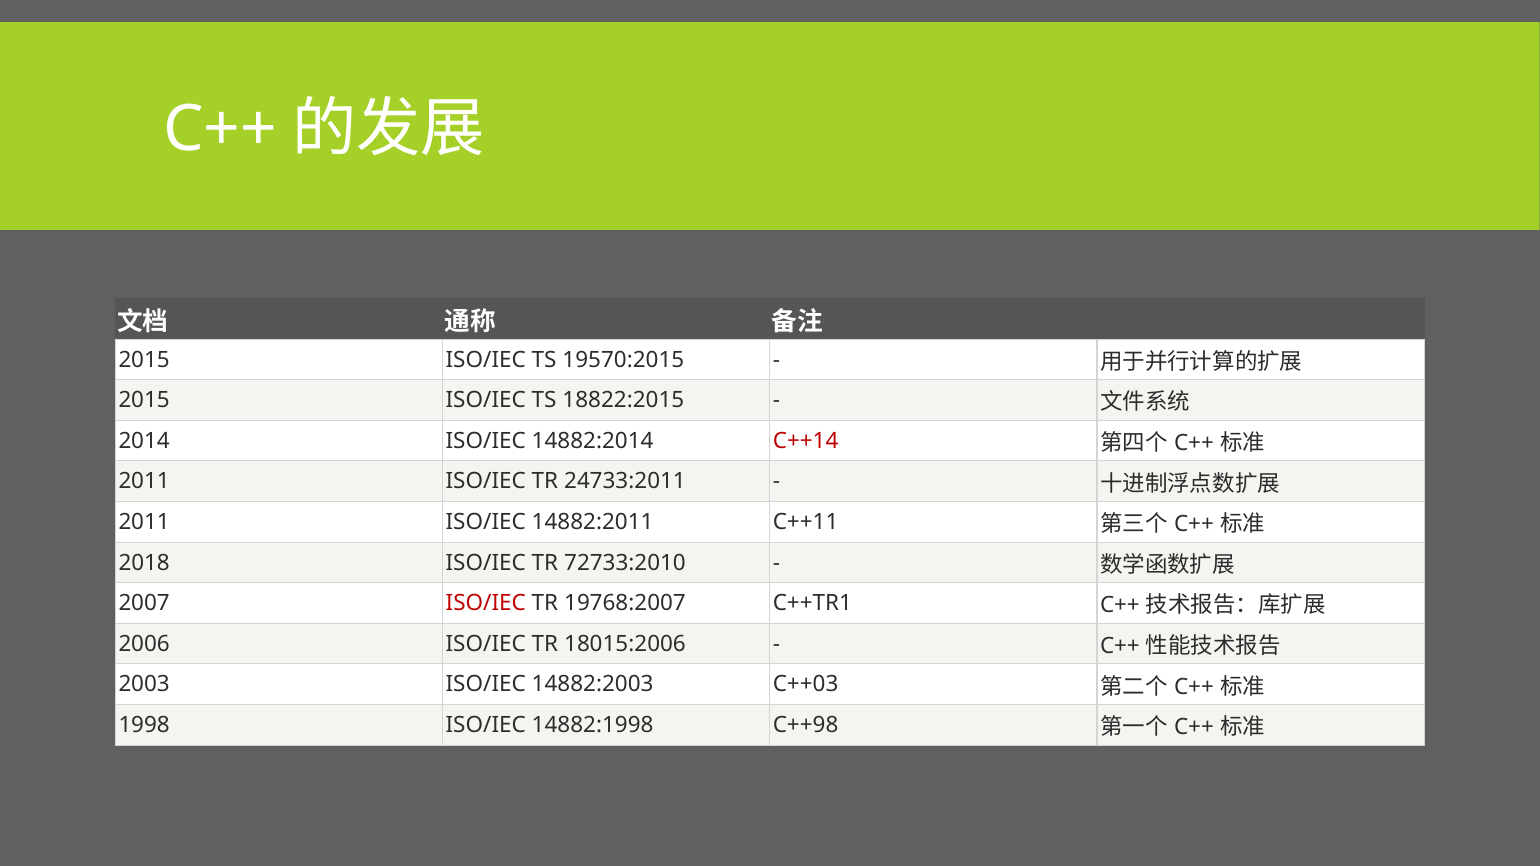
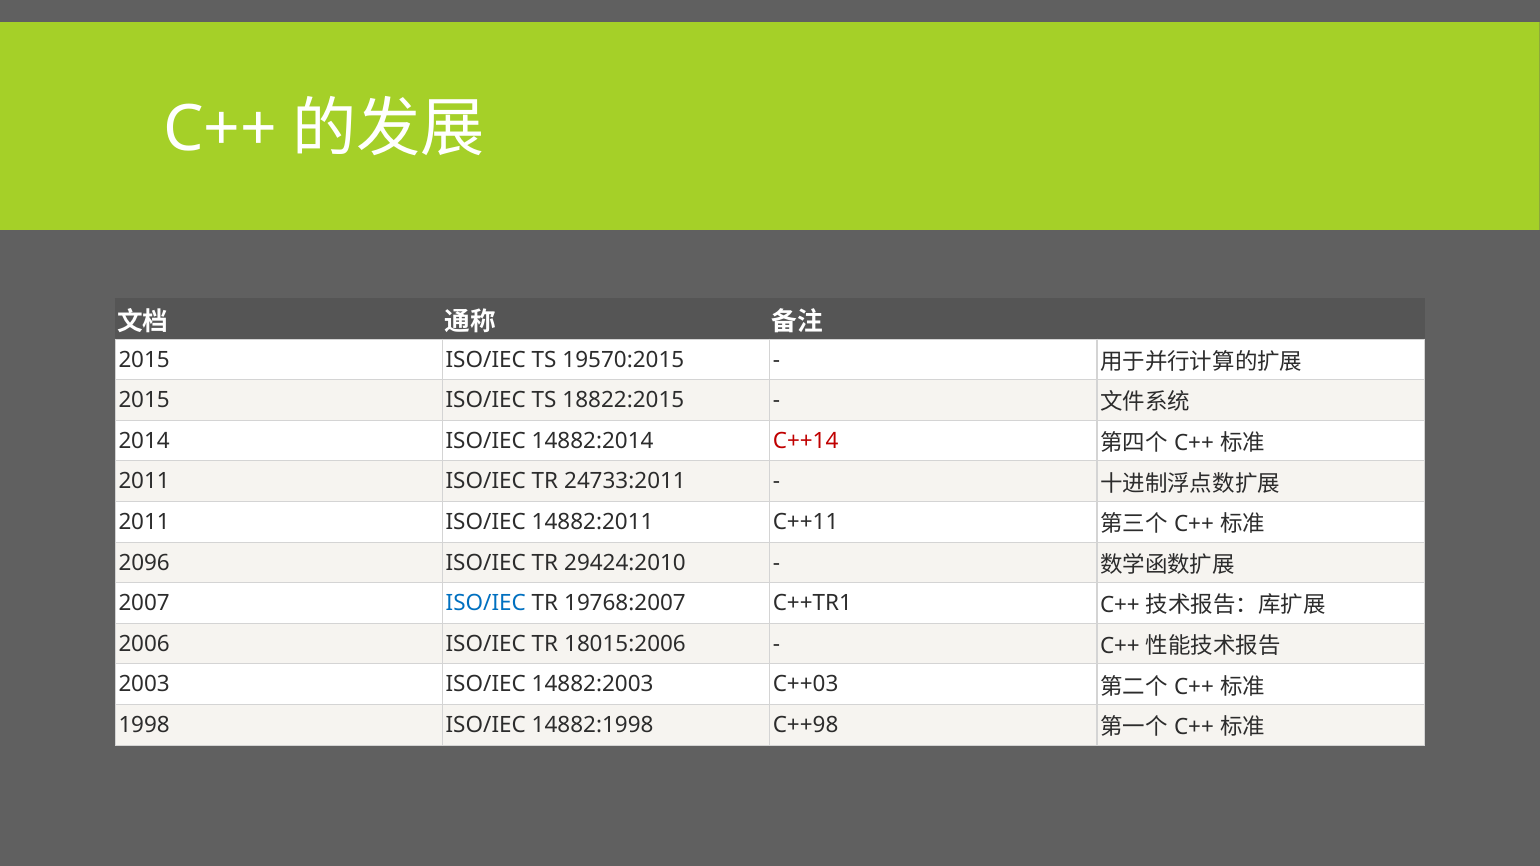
2018: 2018 -> 2096 (144, 563)
72733:2010: 72733:2010 -> 29424:2010 (625, 563)
ISO/IEC colour: red -> blue (486, 603)
